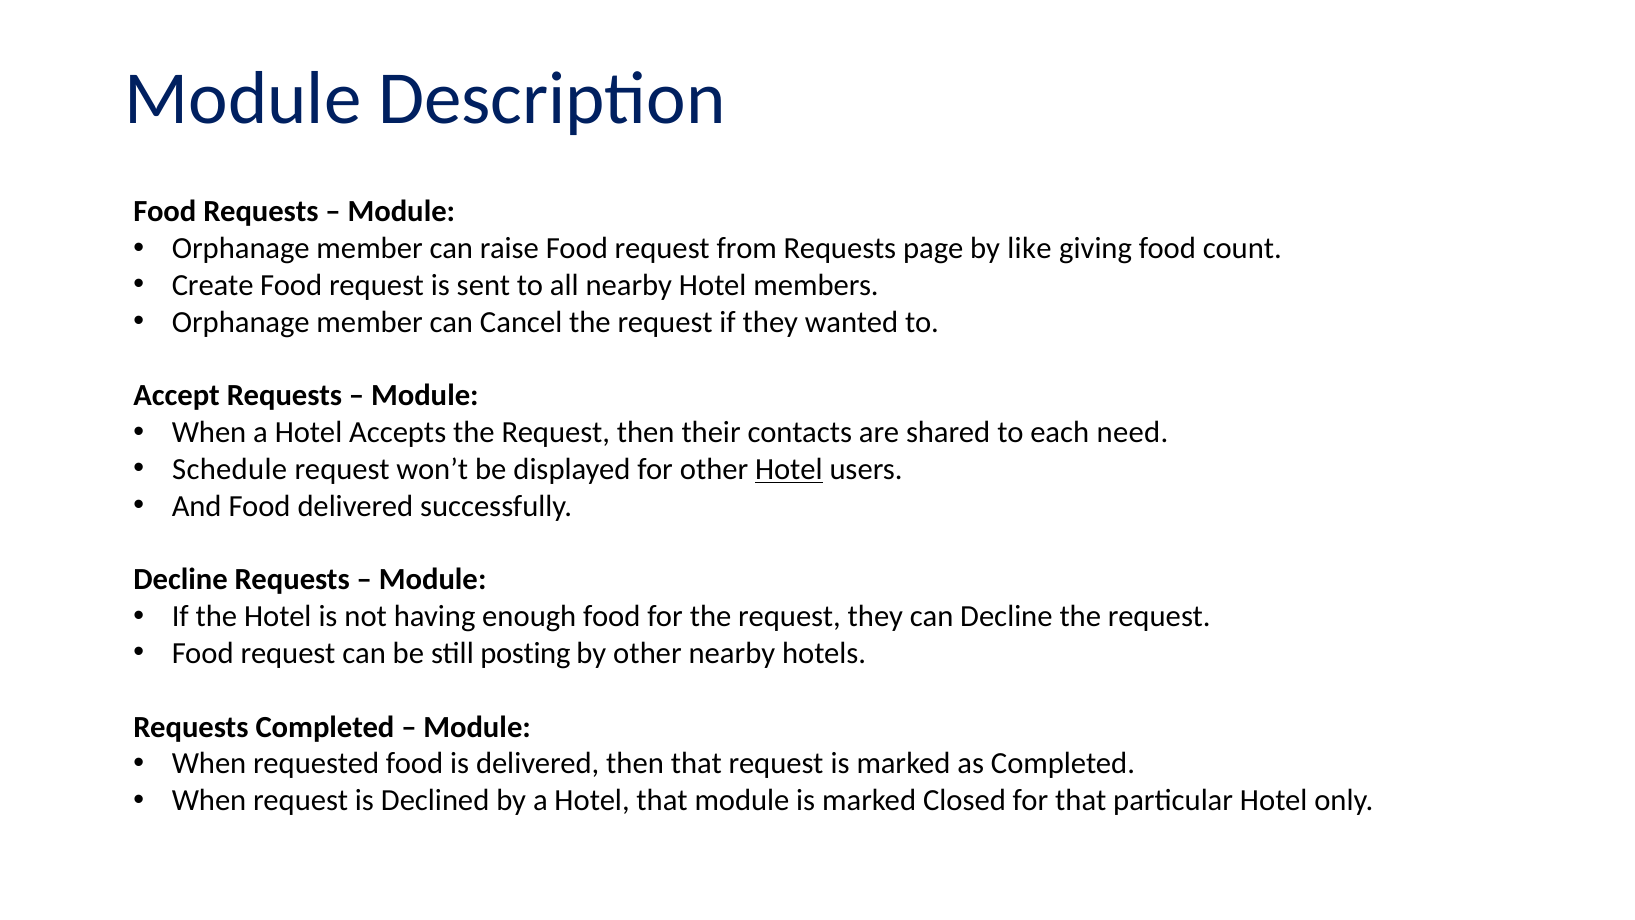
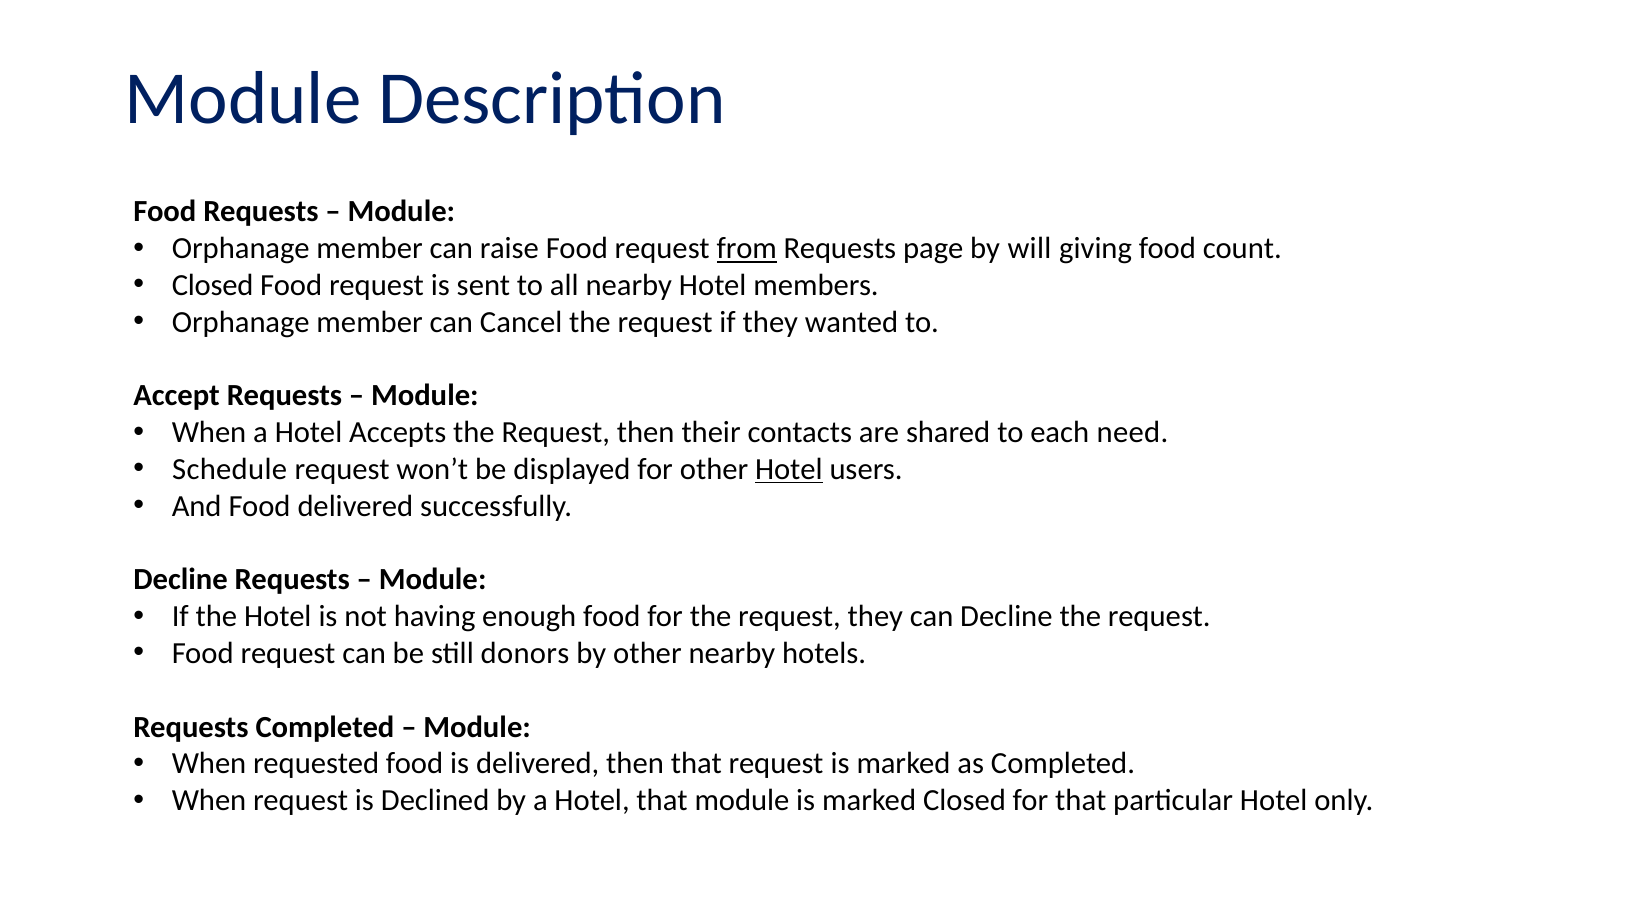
from underline: none -> present (747, 249)
like: like -> will (1029, 249)
Create: Create -> Closed (213, 285)
posting: posting -> donors (525, 653)
